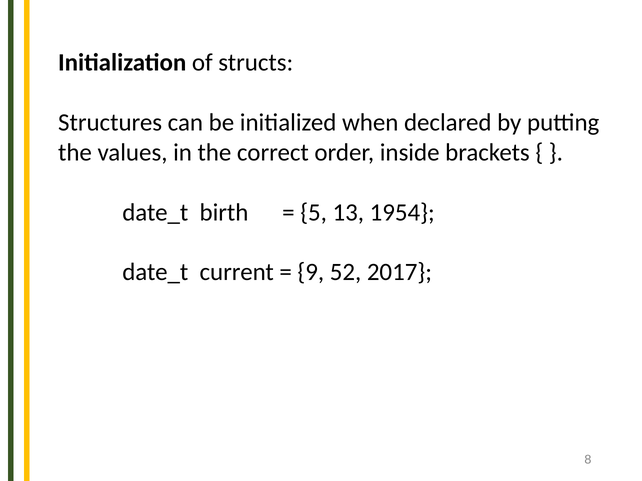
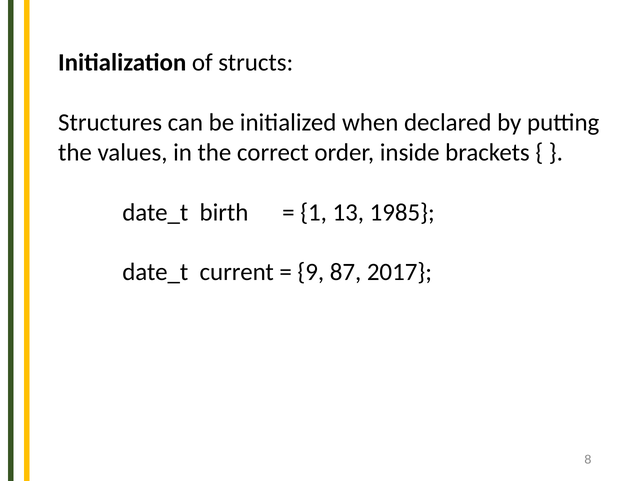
5: 5 -> 1 (314, 213)
1954: 1954 -> 1985 (402, 213)
52: 52 -> 87 (346, 272)
